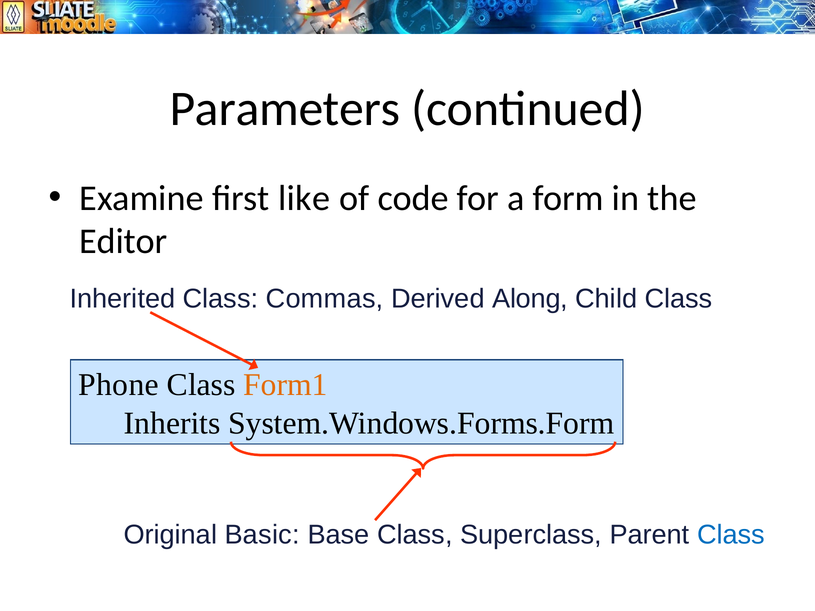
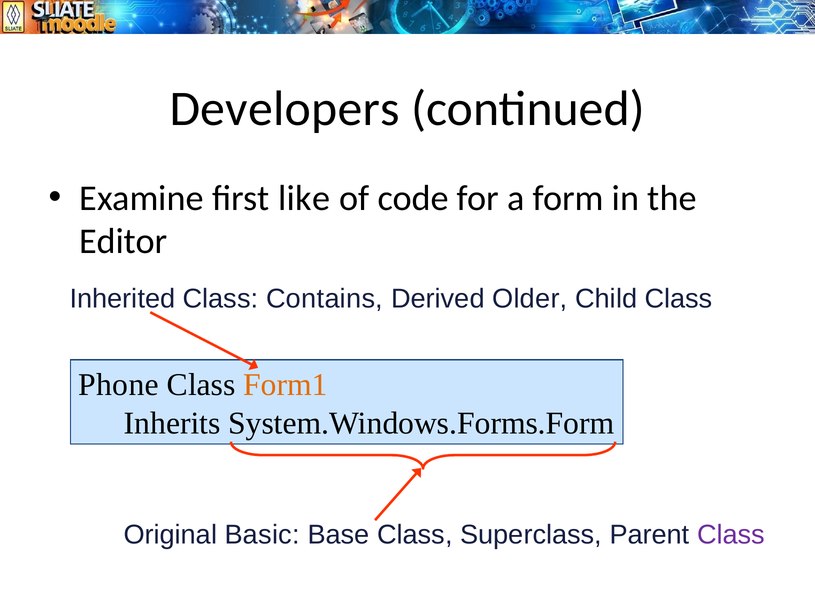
Parameters: Parameters -> Developers (285, 109)
Commas: Commas -> Contains (325, 299)
Along: Along -> Older (530, 299)
Class colour: blue -> purple (731, 535)
